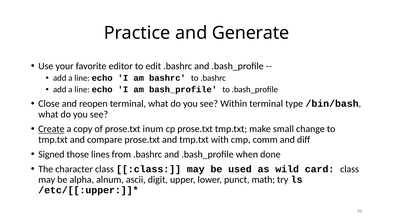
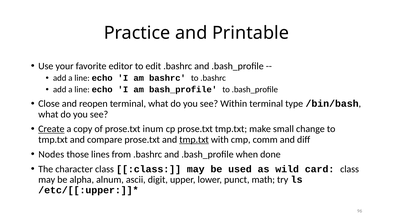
Generate: Generate -> Printable (251, 33)
tmp.txt underline: none -> present (194, 140)
Signed: Signed -> Nodes (51, 154)
